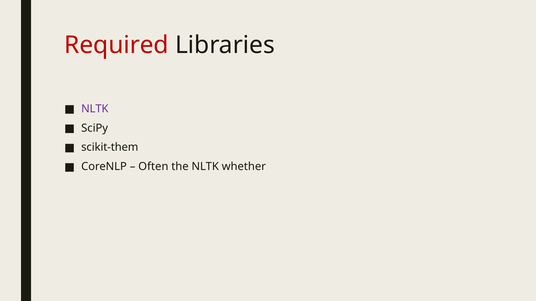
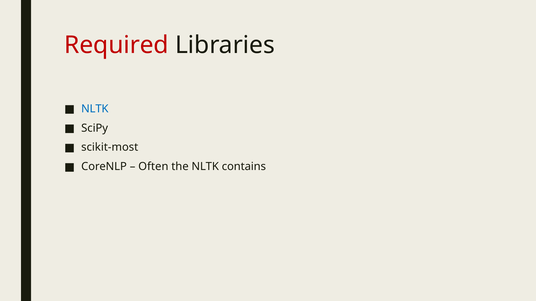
NLTK colour: purple -> blue (95, 109)
scikit-them: scikit-them -> scikit-most (110, 148)
whether: whether -> contains (244, 167)
